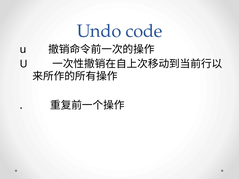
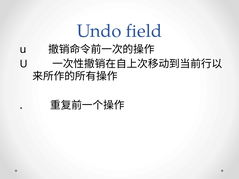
code: code -> field (144, 31)
